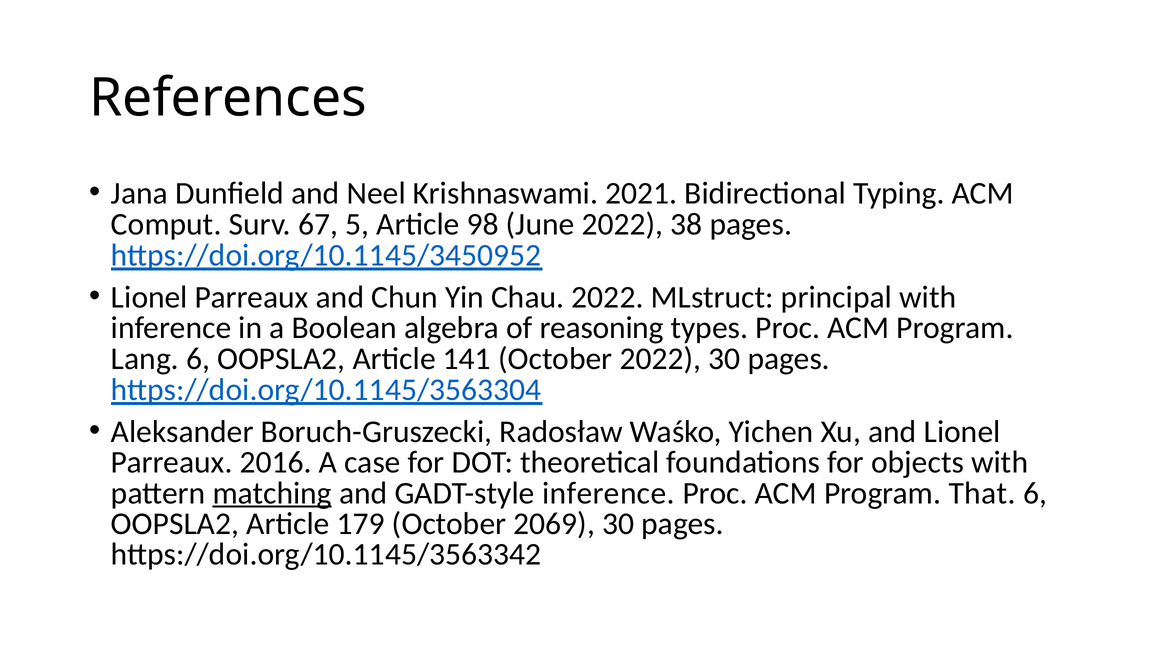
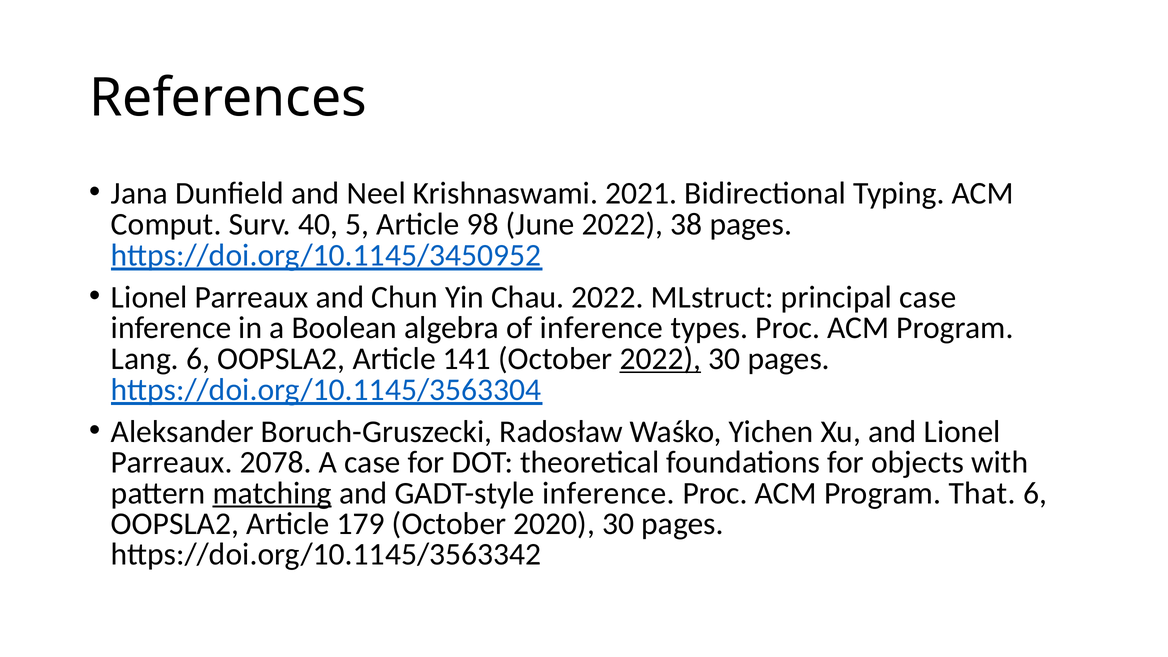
67: 67 -> 40 (318, 224)
principal with: with -> case (928, 297)
of reasoning: reasoning -> inference (601, 328)
2022 underline: none -> present (660, 359)
2016: 2016 -> 2078 (276, 462)
2069: 2069 -> 2020 (554, 524)
